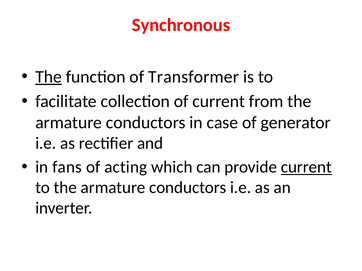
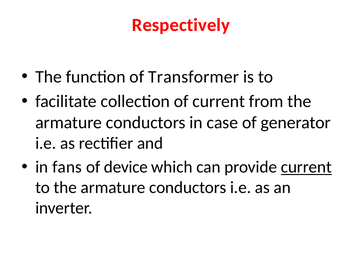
Synchronous: Synchronous -> Respectively (181, 25)
The underline: present -> none (49, 77)
acting: acting -> device (126, 167)
